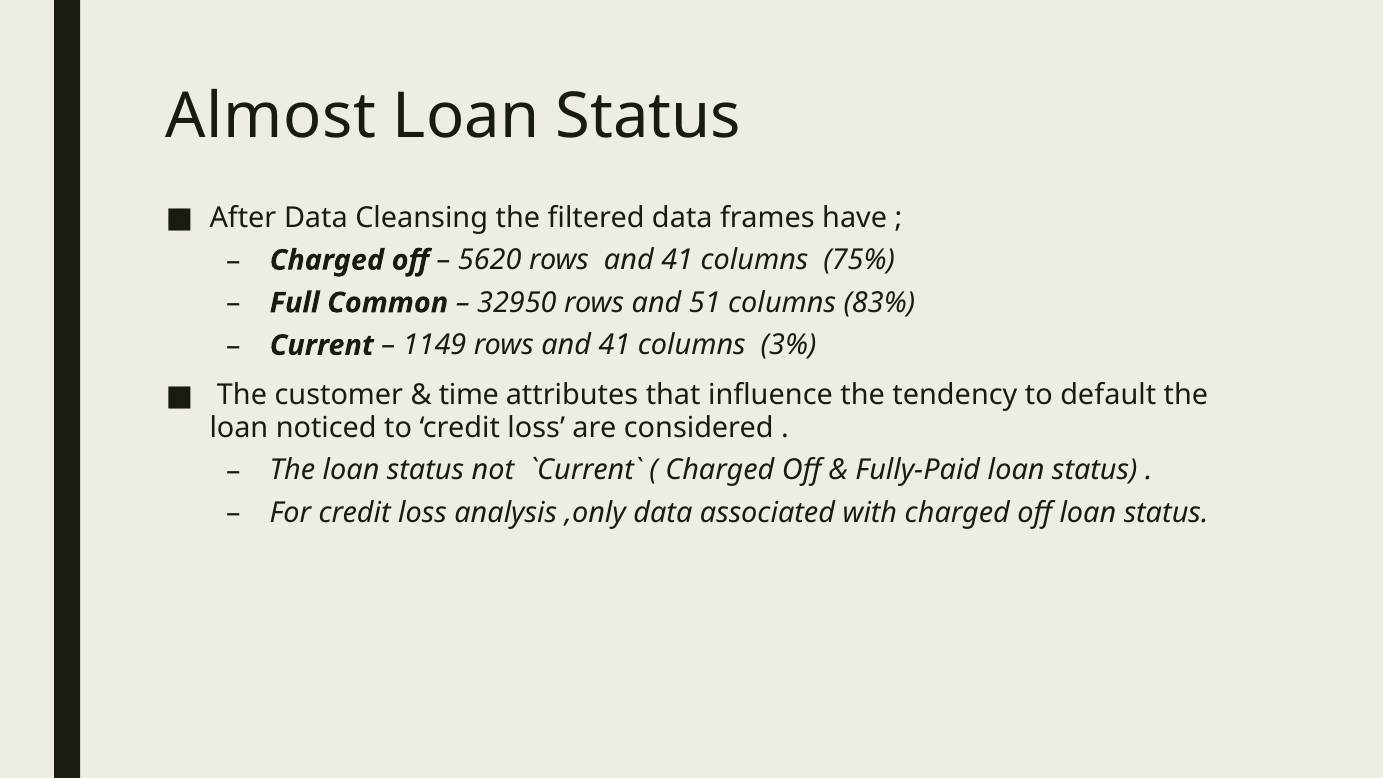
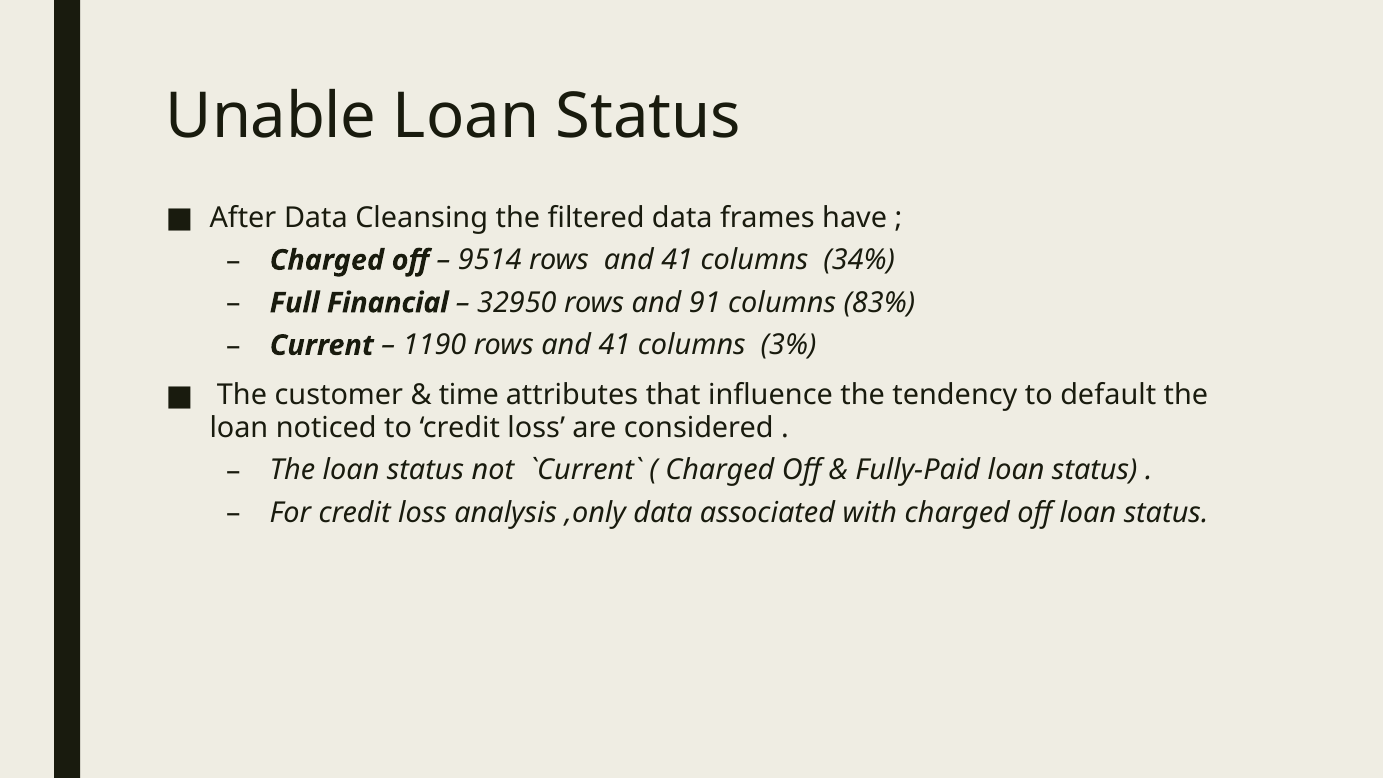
Almost: Almost -> Unable (271, 116)
5620: 5620 -> 9514 (490, 260)
75%: 75% -> 34% (859, 260)
Common: Common -> Financial (388, 303)
51: 51 -> 91 (705, 303)
1149: 1149 -> 1190 (435, 345)
